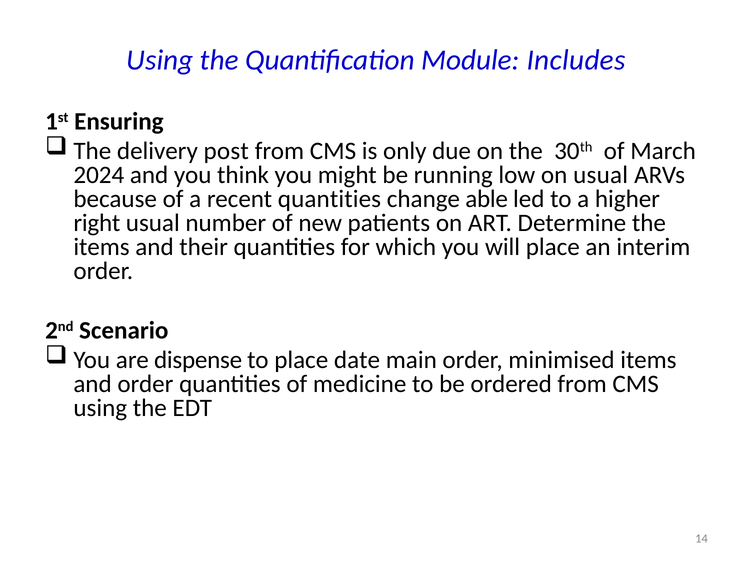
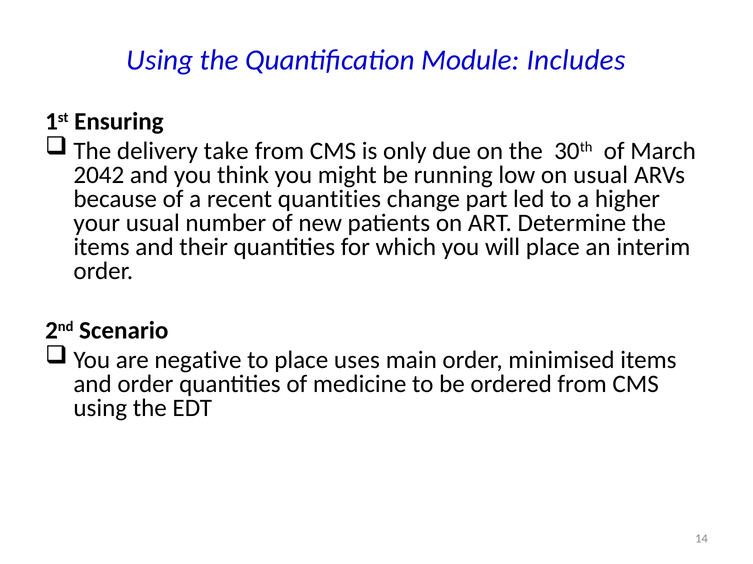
post: post -> take (226, 151)
2024: 2024 -> 2042 (99, 175)
able: able -> part (487, 199)
right: right -> your (97, 223)
dispense: dispense -> negative (198, 360)
date: date -> uses (357, 360)
